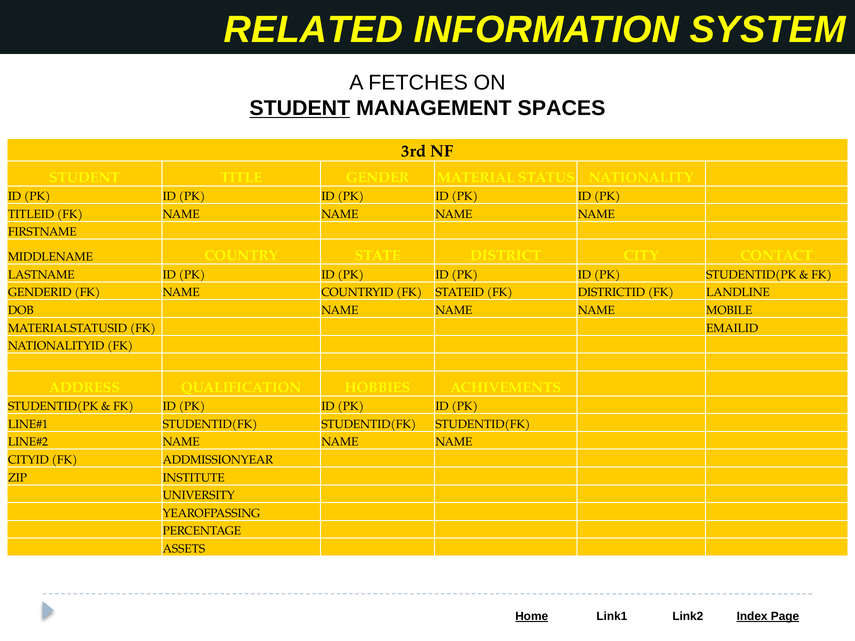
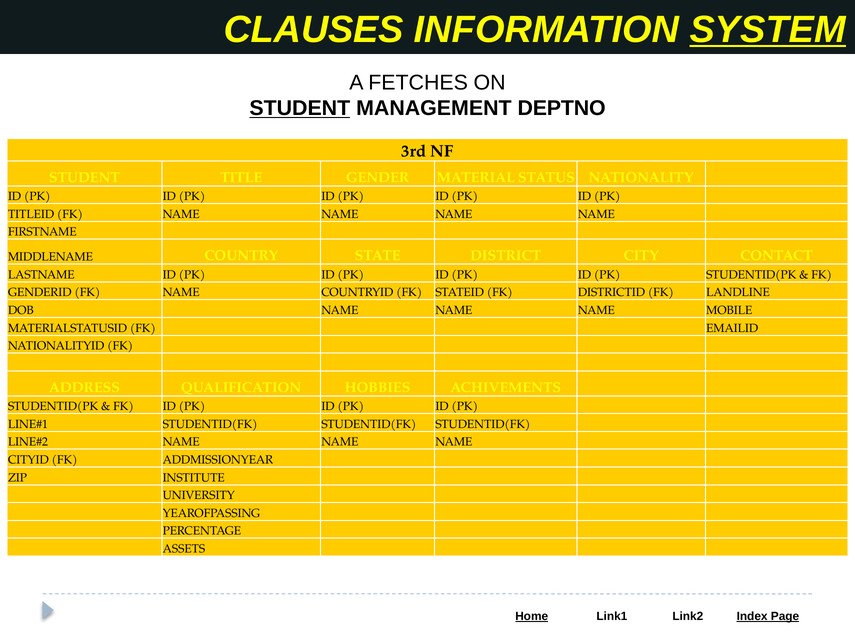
RELATED: RELATED -> CLAUSES (314, 30)
SYSTEM underline: none -> present (768, 30)
SPACES: SPACES -> DEPTNO (562, 108)
